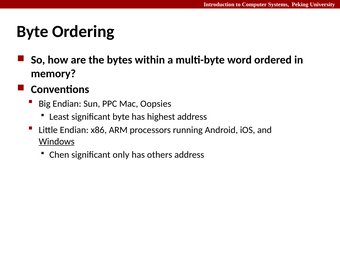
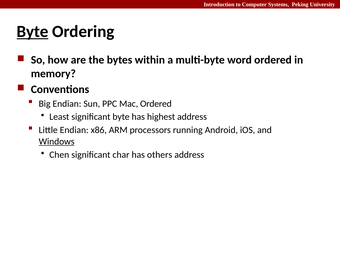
Byte underline: none -> present (33, 32)
Mac Oopsies: Oopsies -> Ordered (156, 104)
only: only -> char (121, 155)
